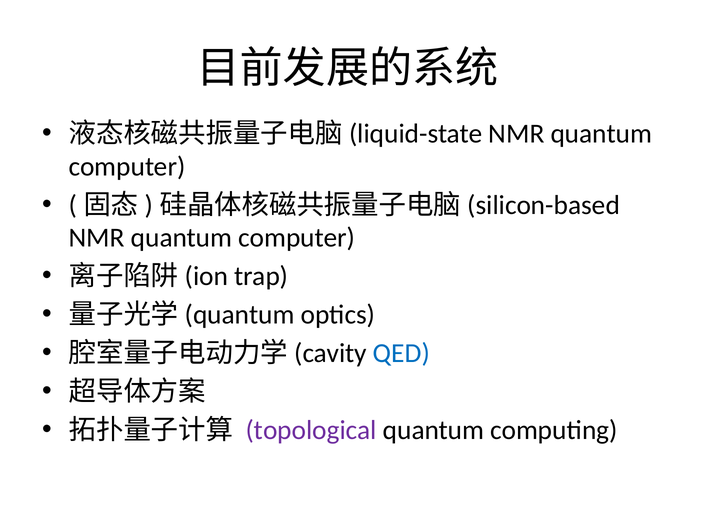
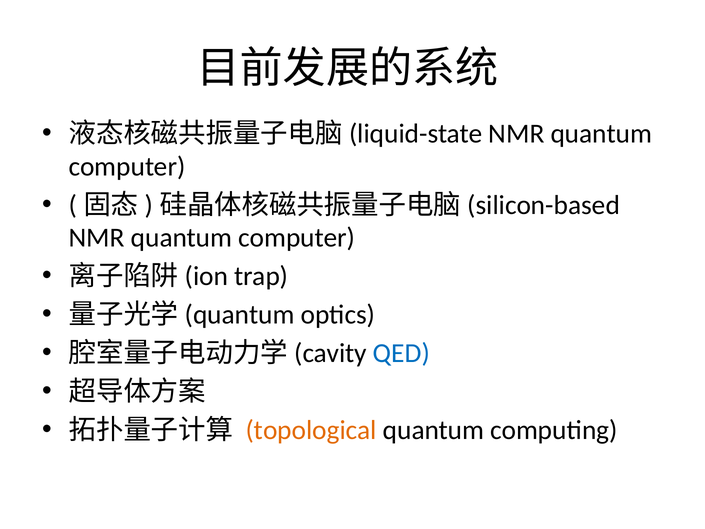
topological colour: purple -> orange (311, 430)
